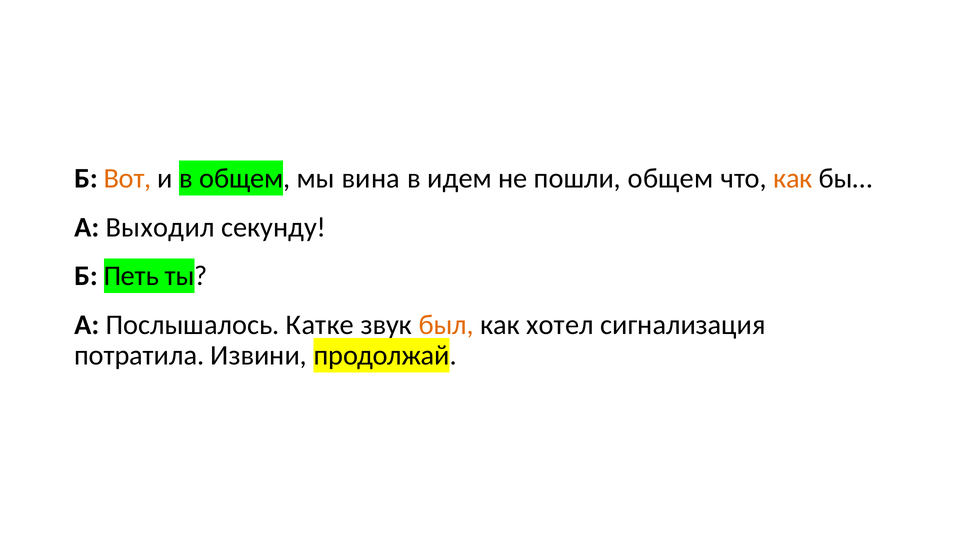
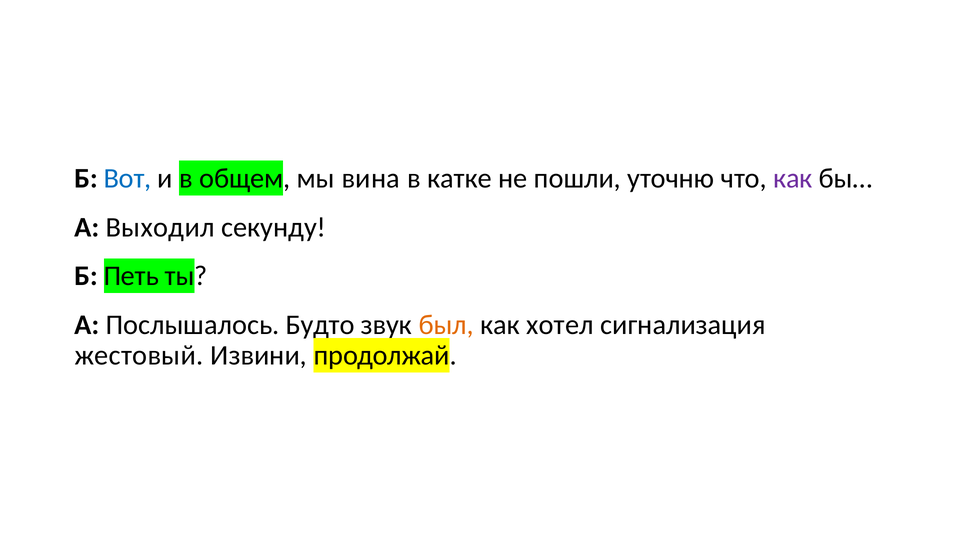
Вот colour: orange -> blue (128, 178)
идем: идем -> катке (460, 178)
пошли общем: общем -> уточню (671, 178)
как colour: orange -> purple (793, 178)
Катке: Катке -> Будто (320, 325)
потратила: потратила -> жестовый (139, 356)
